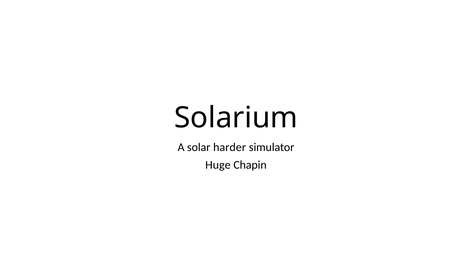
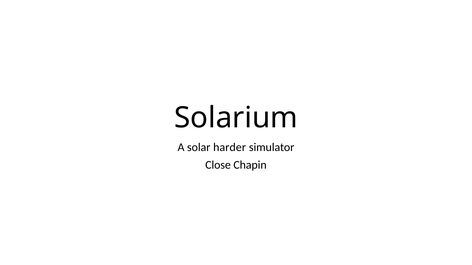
Huge: Huge -> Close (218, 165)
